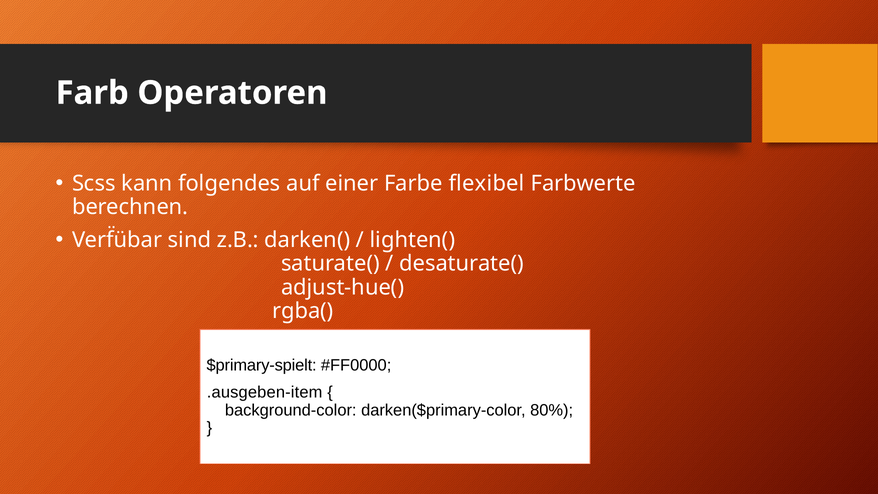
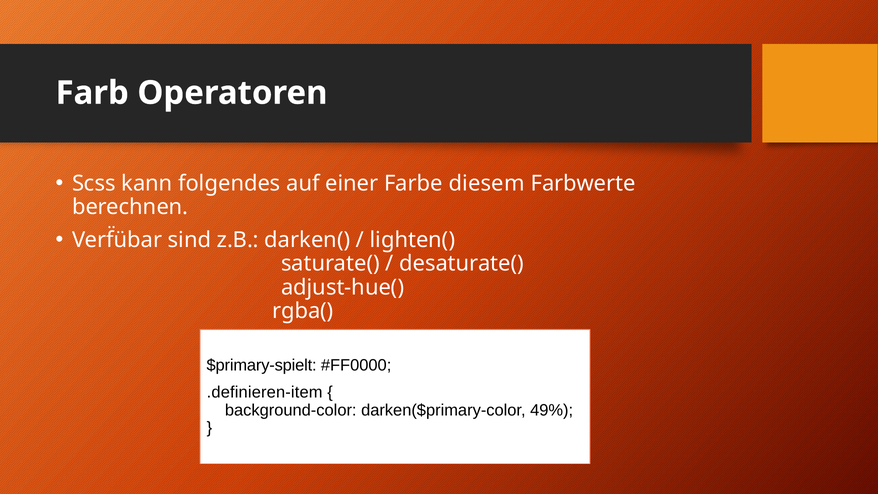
flexibel: flexibel -> diesem (487, 183)
.ausgeben-item: .ausgeben-item -> .definieren-item (265, 392)
80%: 80% -> 49% (552, 410)
